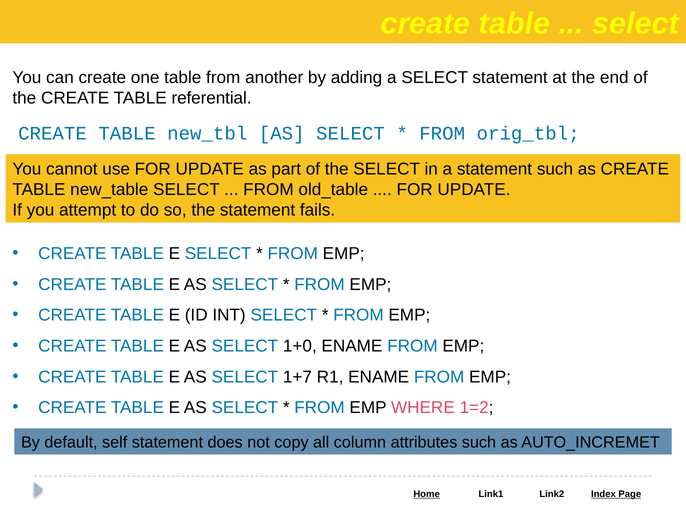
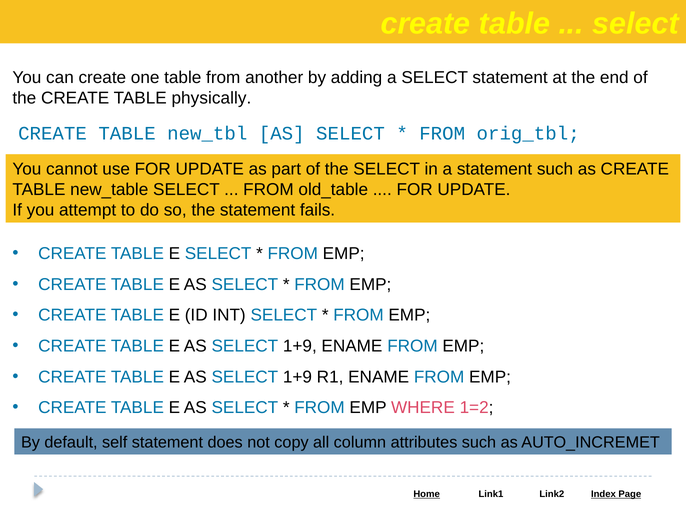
referential: referential -> physically (211, 98)
1+0: 1+0 -> 1+9 (300, 346)
1+7: 1+7 -> 1+9 (297, 377)
